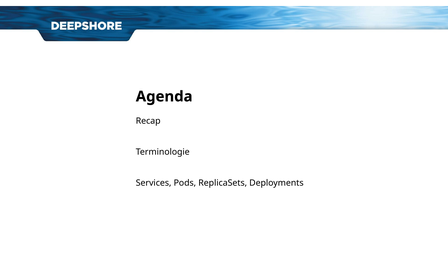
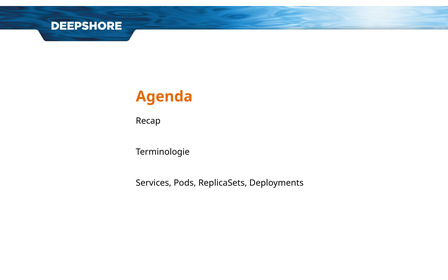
Agenda colour: black -> orange (164, 97)
